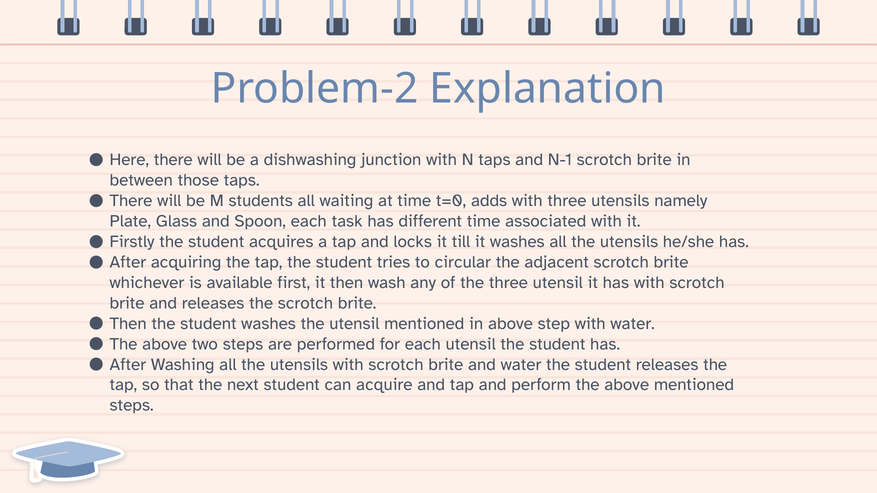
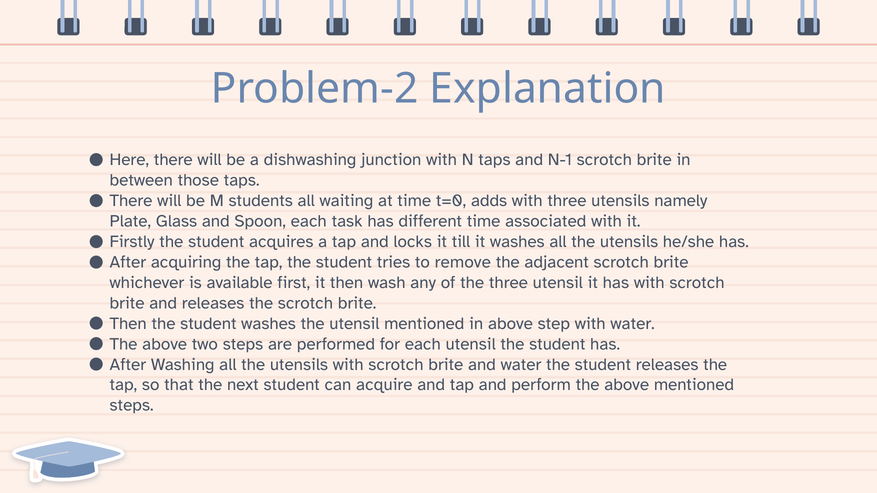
circular: circular -> remove (463, 262)
